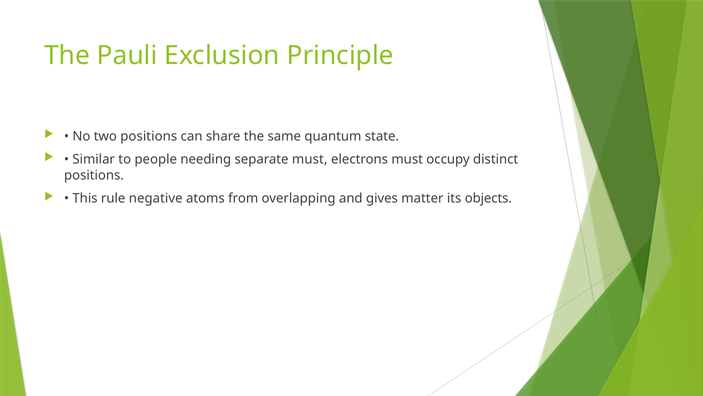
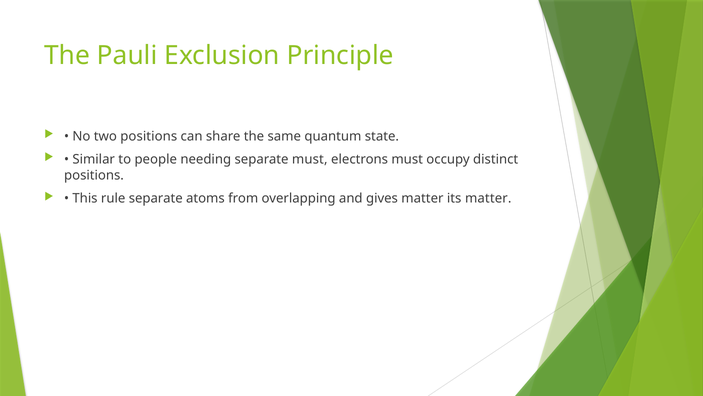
rule negative: negative -> separate (156, 198)
its objects: objects -> matter (488, 198)
